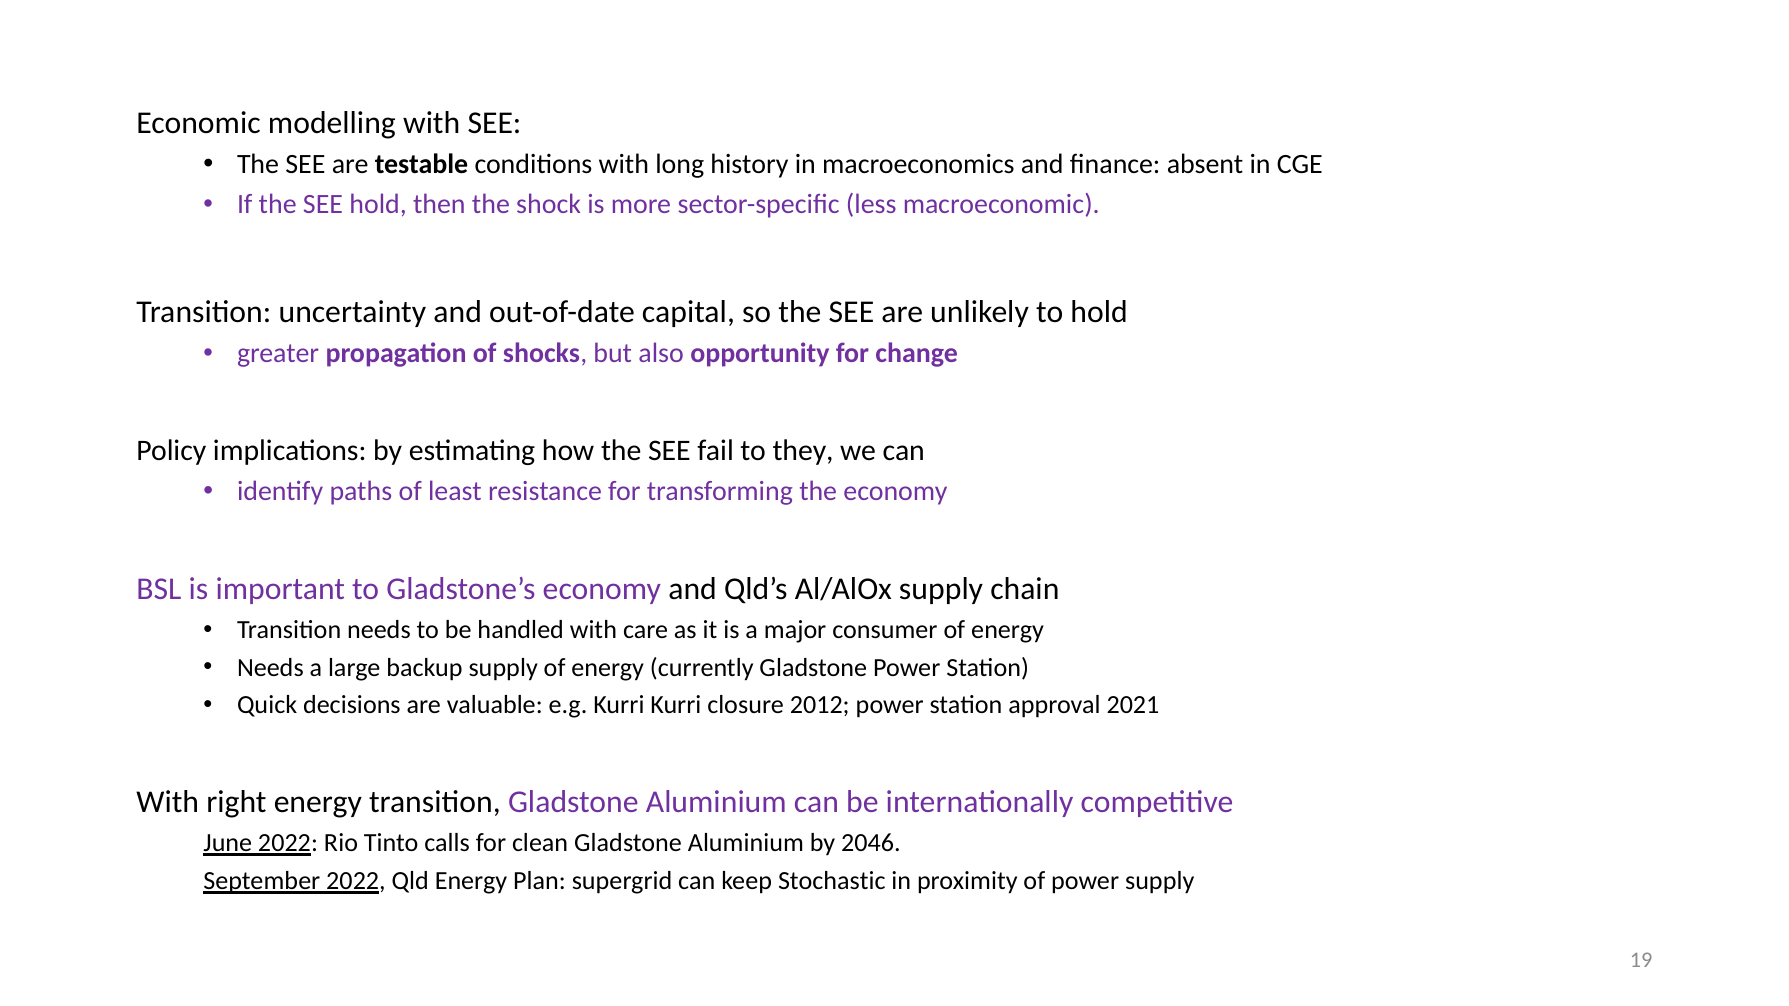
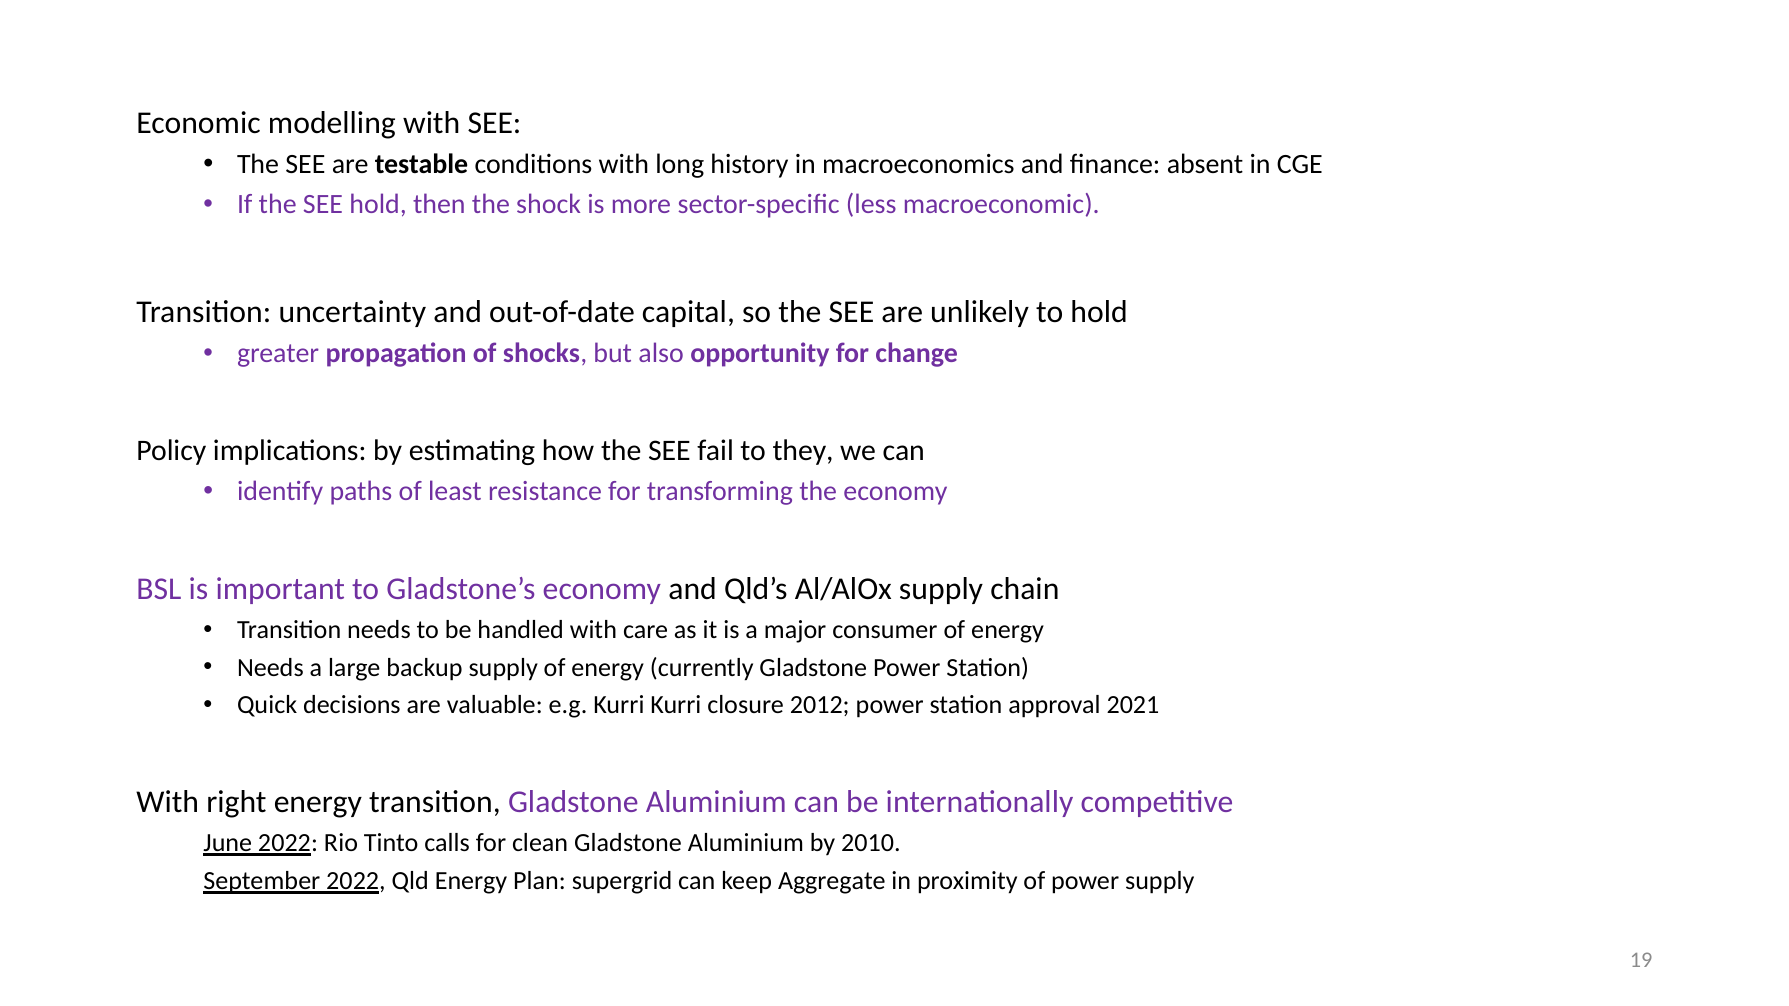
2046: 2046 -> 2010 (871, 843)
Stochastic: Stochastic -> Aggregate (832, 881)
